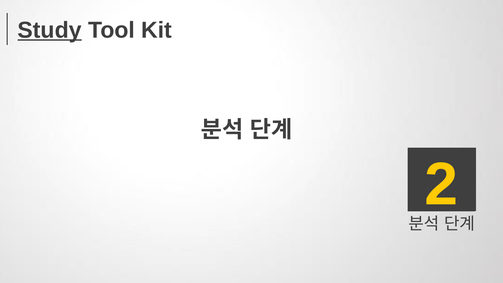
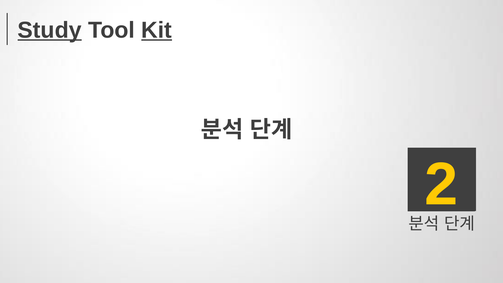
Kit underline: none -> present (157, 30)
